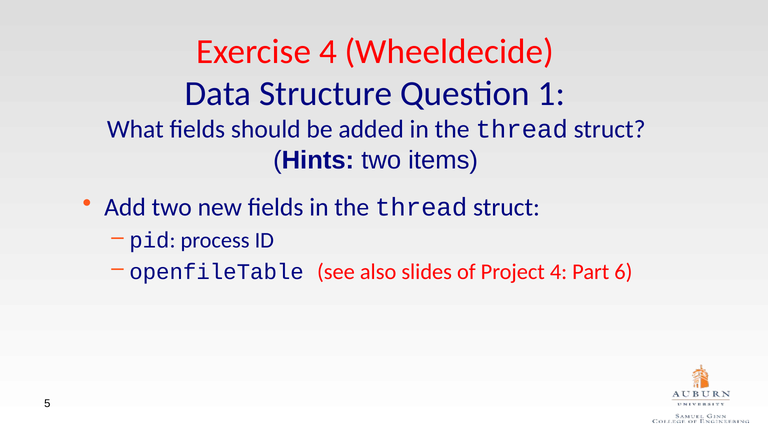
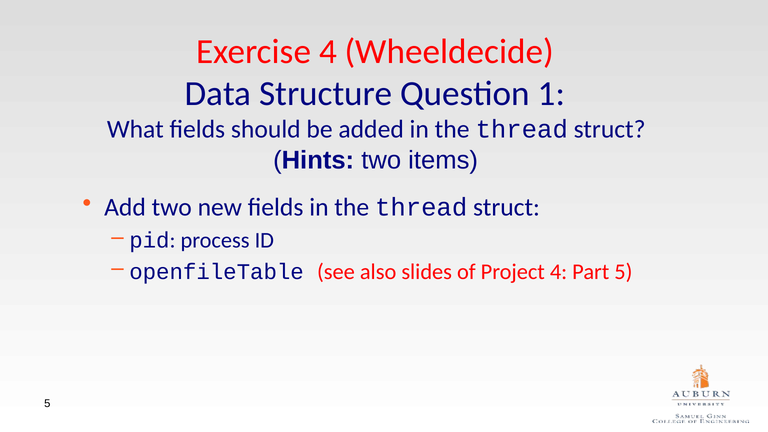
Part 6: 6 -> 5 (623, 272)
